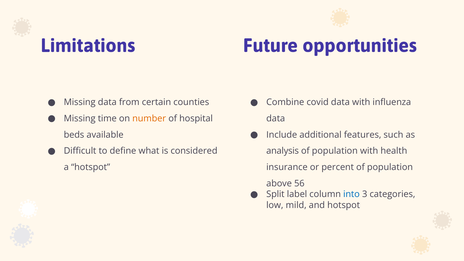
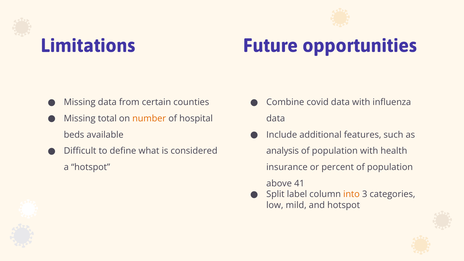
time: time -> total (107, 118)
56: 56 -> 41 (299, 183)
into colour: blue -> orange (351, 194)
